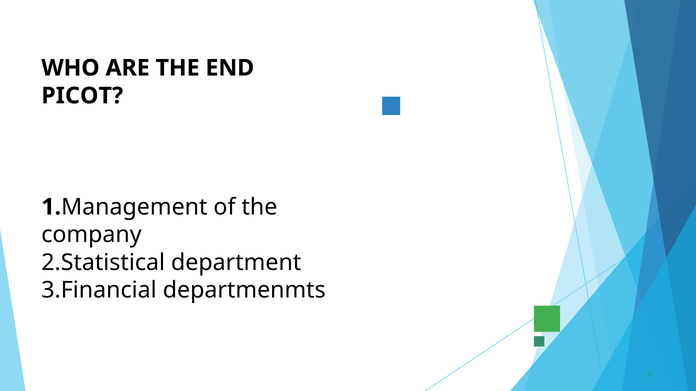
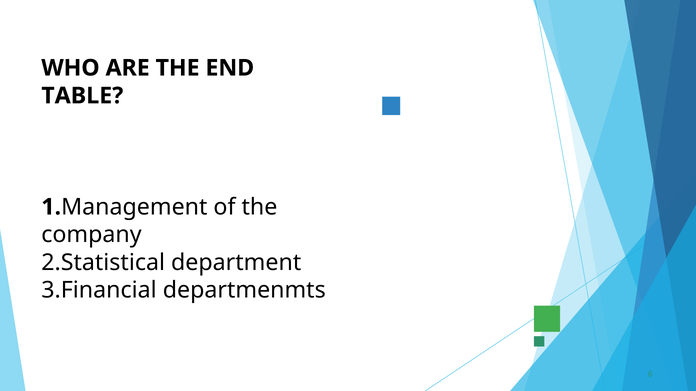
PICOT: PICOT -> TABLE (82, 96)
